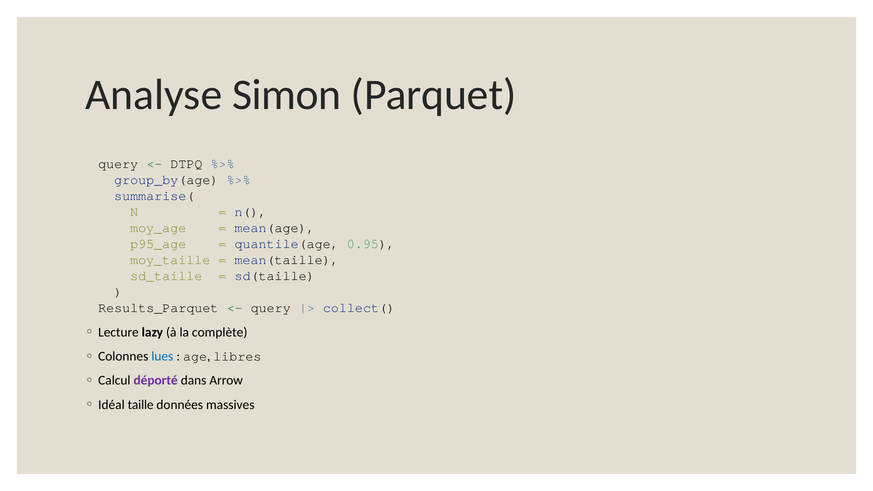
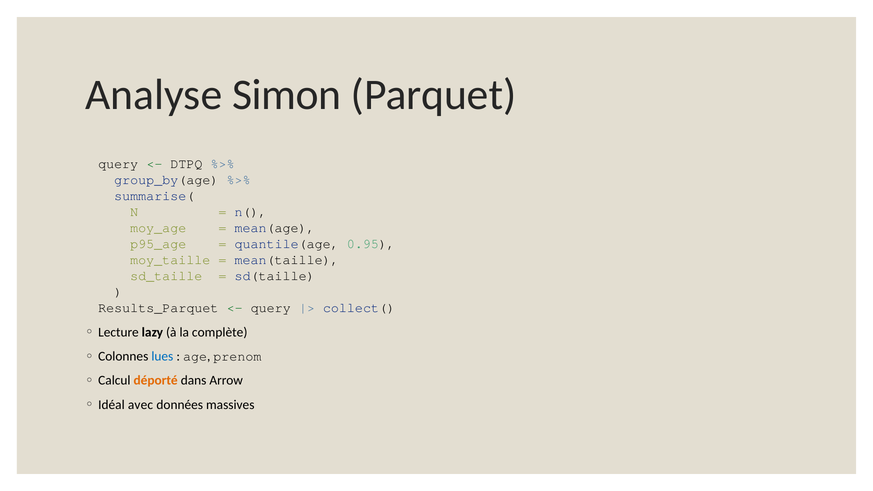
libres: libres -> prenom (237, 356)
déporté colour: purple -> orange (156, 381)
taille: taille -> avec (140, 405)
